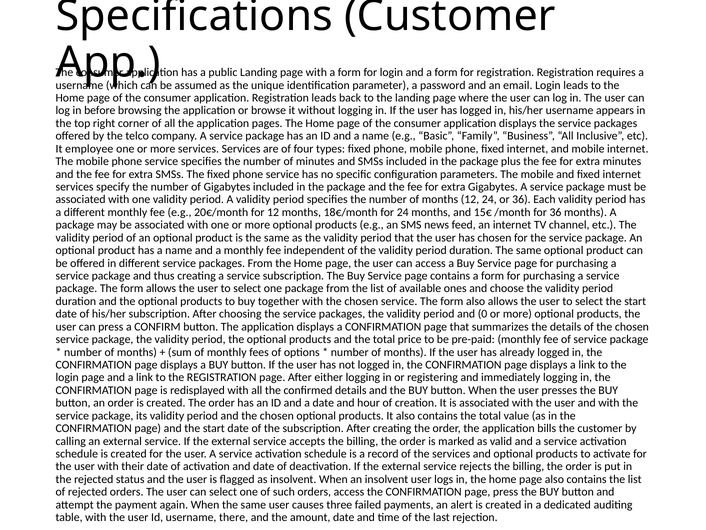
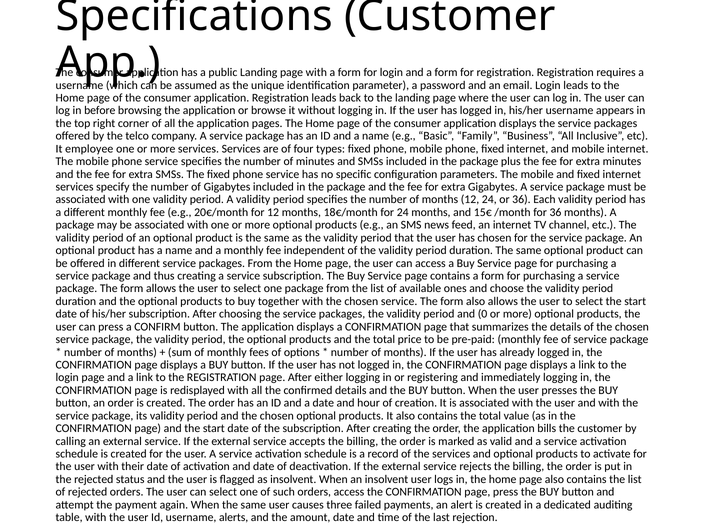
there: there -> alerts (234, 517)
